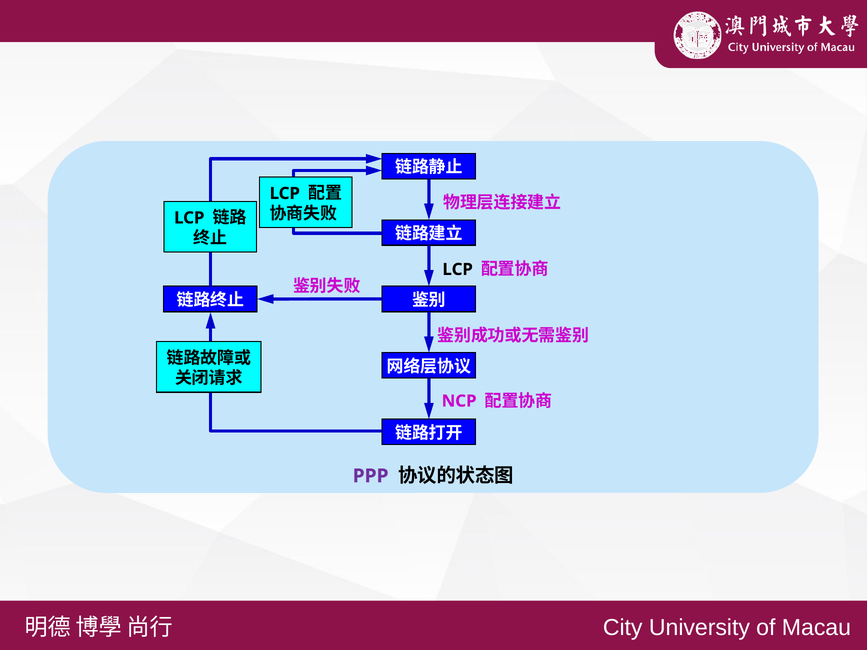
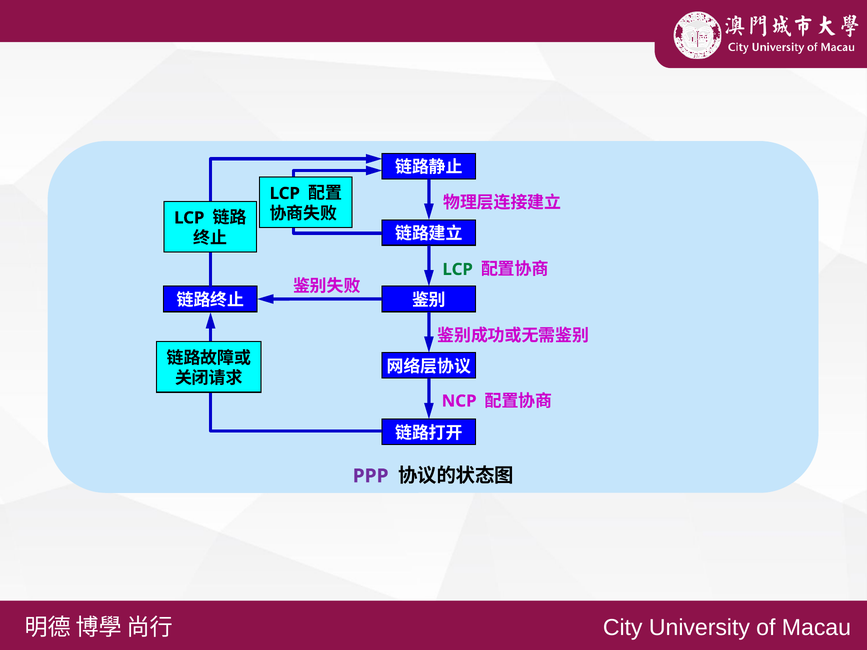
LCP colour: black -> green (458, 270)
